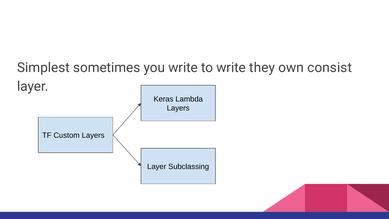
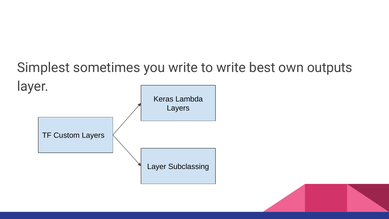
they: they -> best (262, 68)
consist: consist -> outputs (330, 68)
